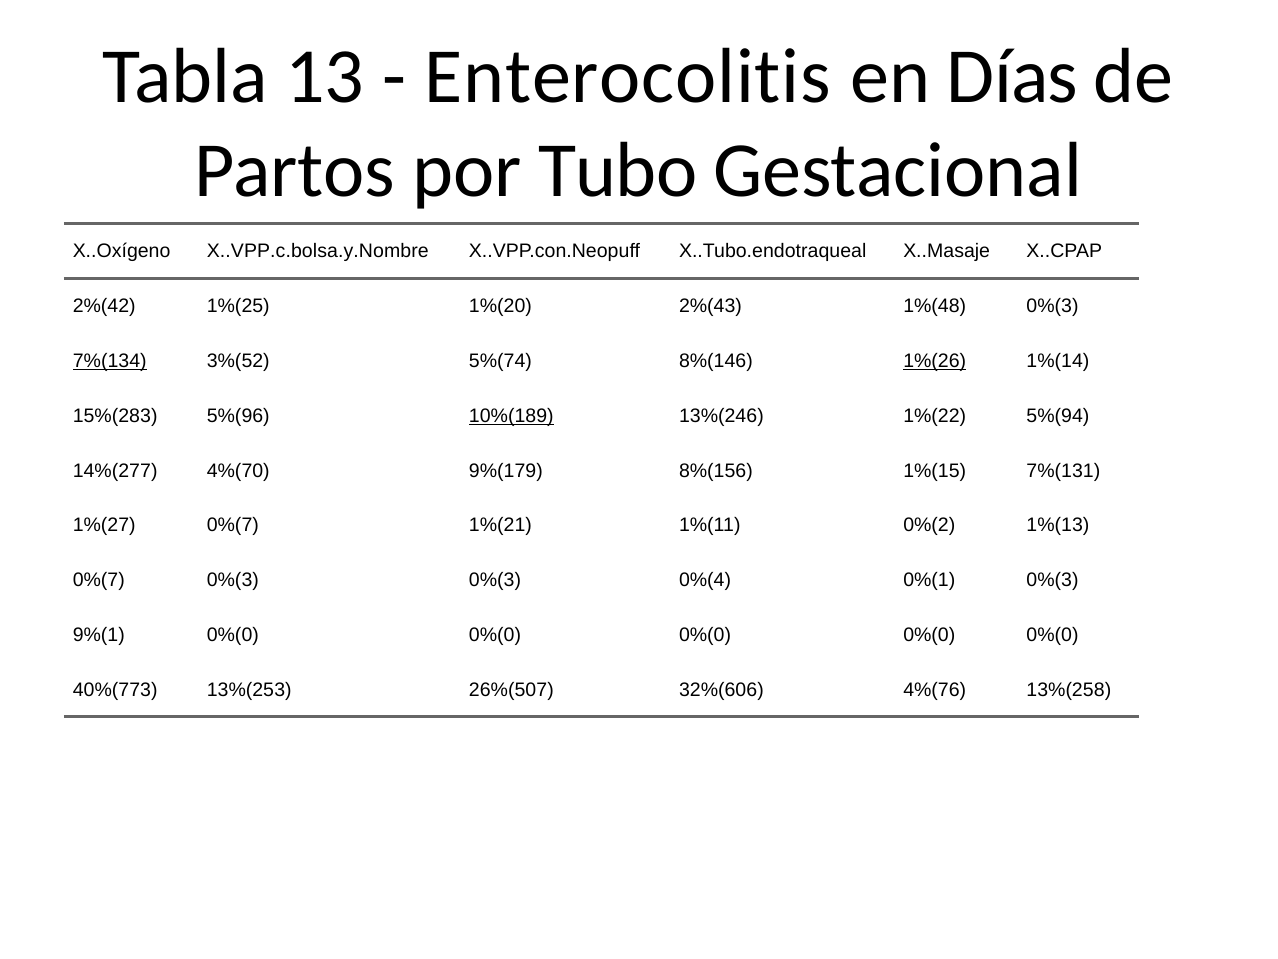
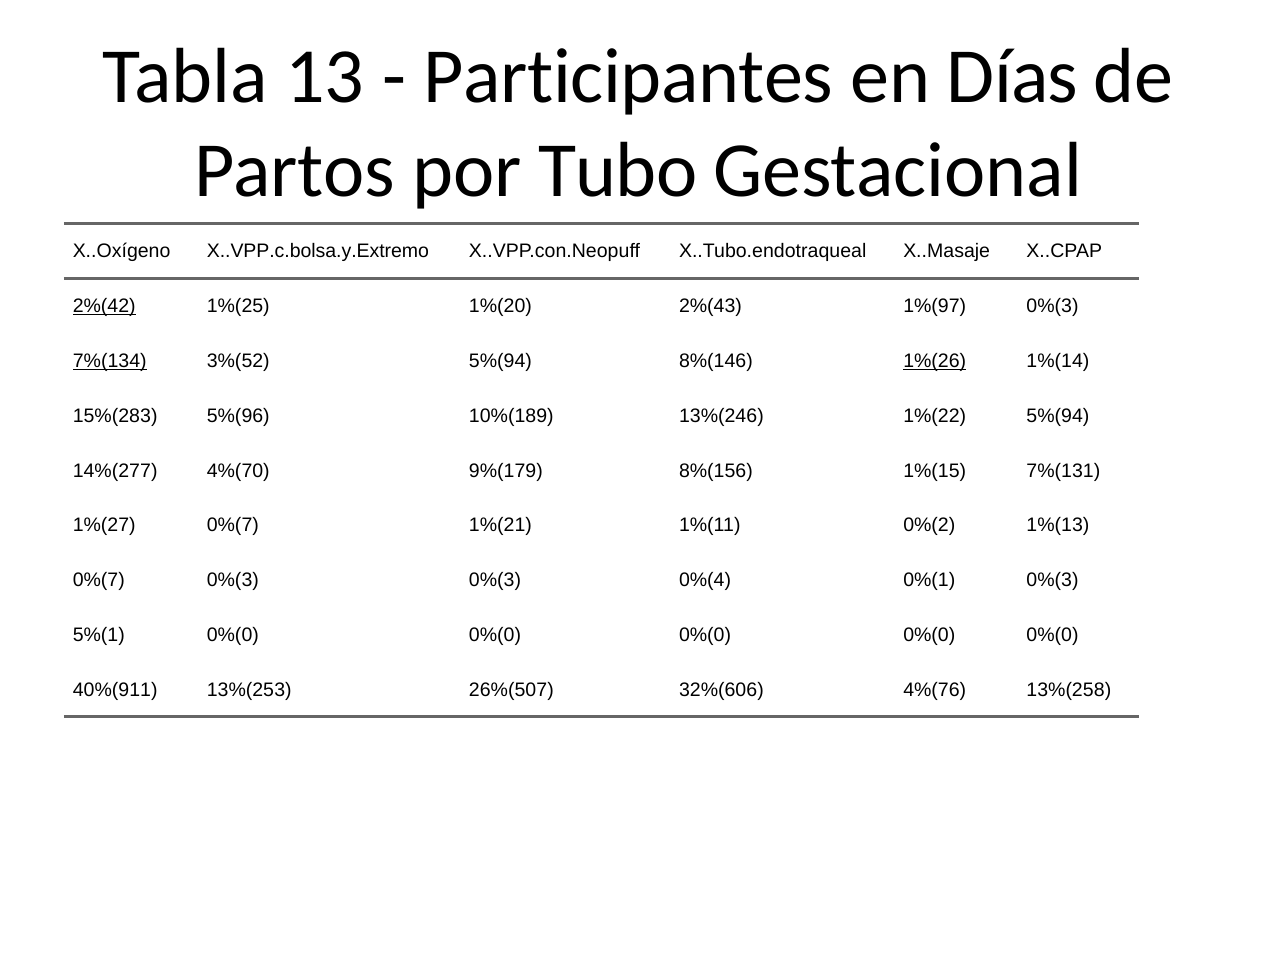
Enterocolitis: Enterocolitis -> Participantes (628, 77)
X..VPP.c.bolsa.y.Nombre: X..VPP.c.bolsa.y.Nombre -> X..VPP.c.bolsa.y.Extremo (318, 251)
2%(42 underline: none -> present (104, 306)
1%(48: 1%(48 -> 1%(97 (935, 306)
3%(52 5%(74: 5%(74 -> 5%(94 (500, 361)
10%(189 underline: present -> none (511, 416)
9%(1: 9%(1 -> 5%(1 (99, 635)
40%(773: 40%(773 -> 40%(911 (115, 689)
